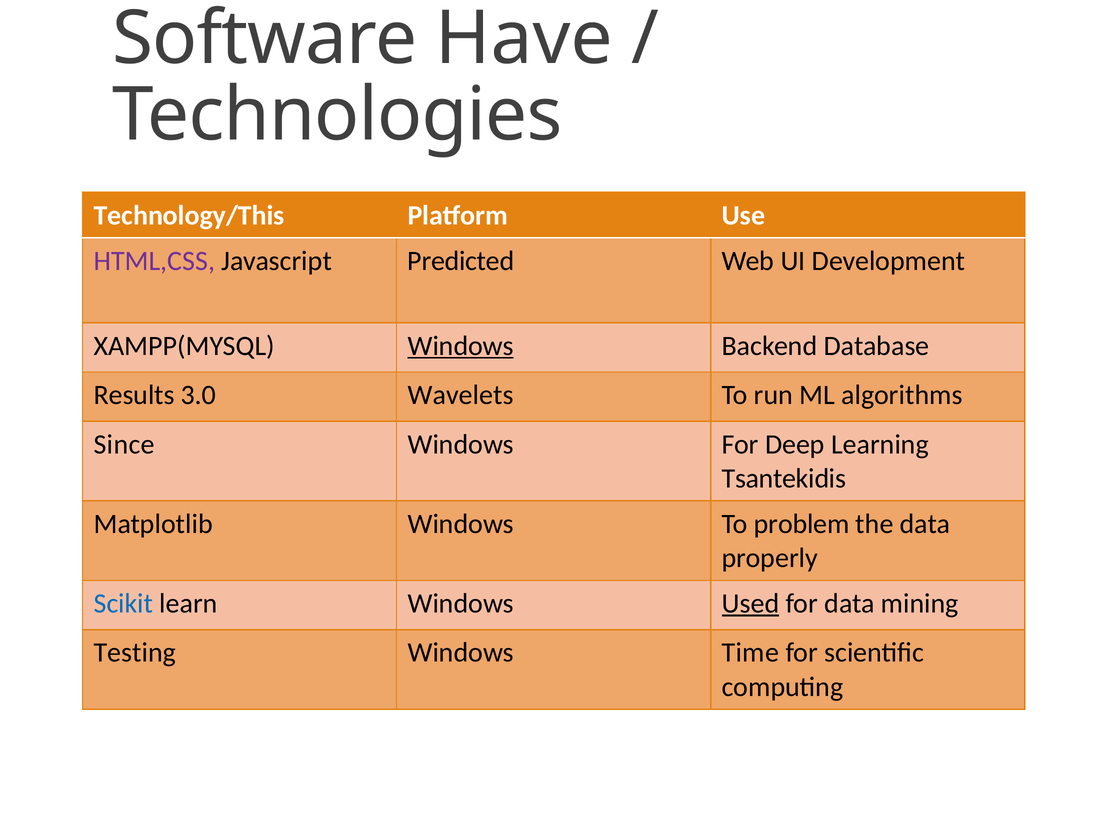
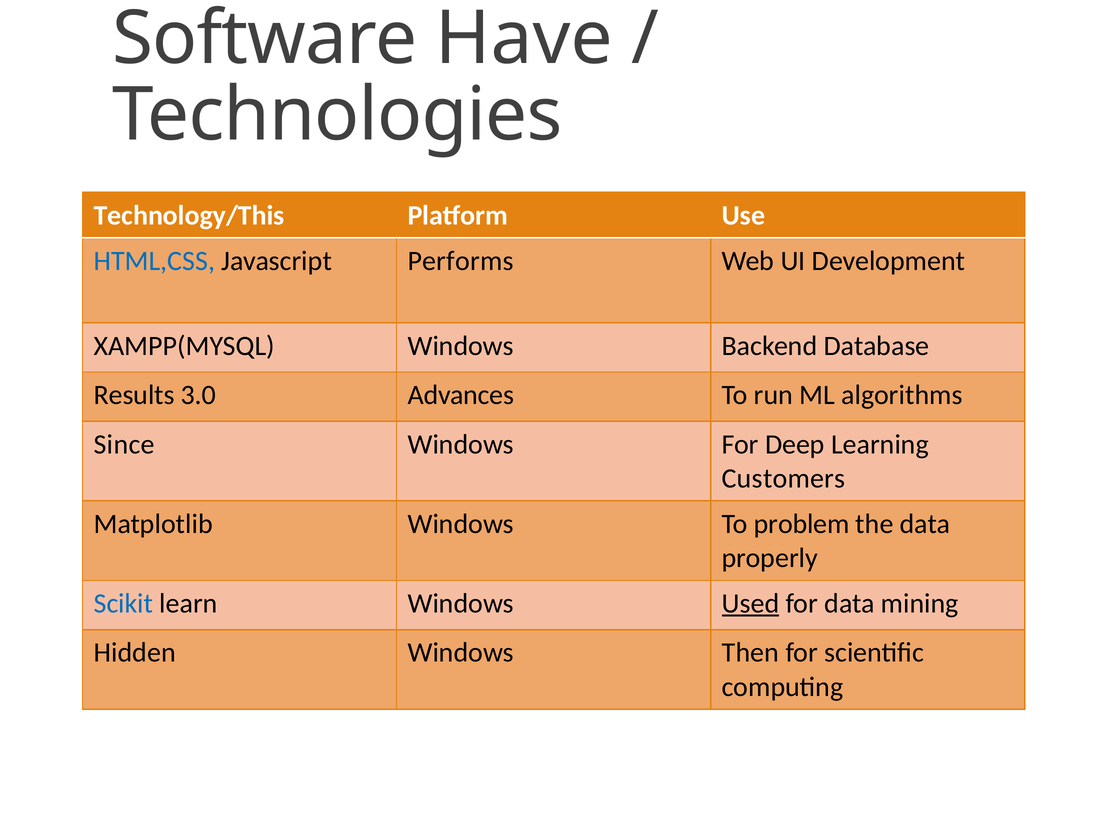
HTML,CSS colour: purple -> blue (154, 261)
Predicted: Predicted -> Performs (461, 261)
Windows underline: present -> none (461, 346)
Wavelets: Wavelets -> Advances (461, 395)
Tsantekidis: Tsantekidis -> Customers (784, 478)
Testing: Testing -> Hidden (135, 653)
Time: Time -> Then (750, 653)
